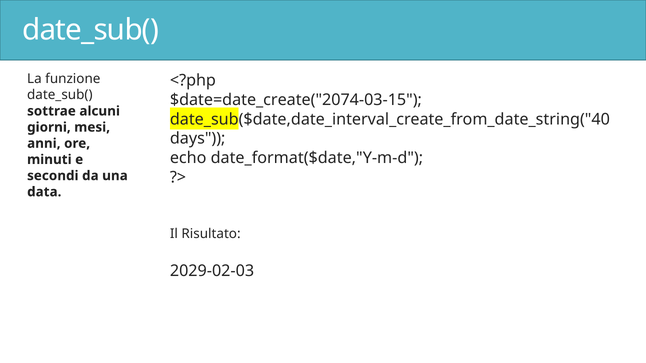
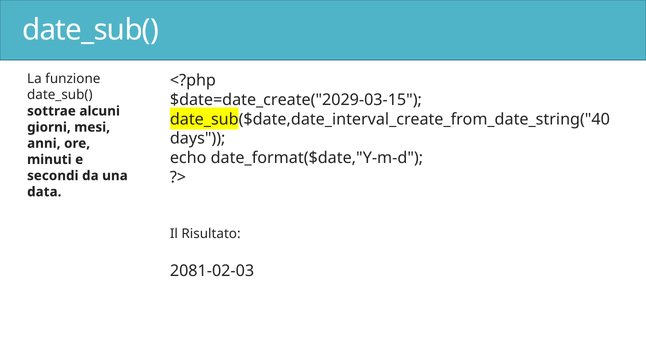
$date=date_create("2074-03-15: $date=date_create("2074-03-15 -> $date=date_create("2029-03-15 (296, 100)
2029-02-03: 2029-02-03 -> 2081-02-03 (212, 271)
